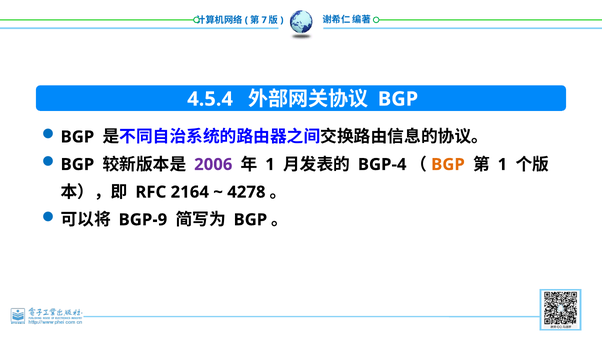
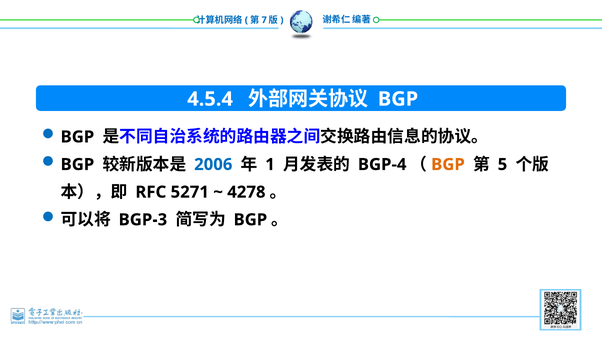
2006 colour: purple -> blue (213, 164)
1: 1 -> 5 (502, 164)
2164: 2164 -> 5271 (190, 192)
BGP-9: BGP-9 -> BGP-3 (143, 219)
